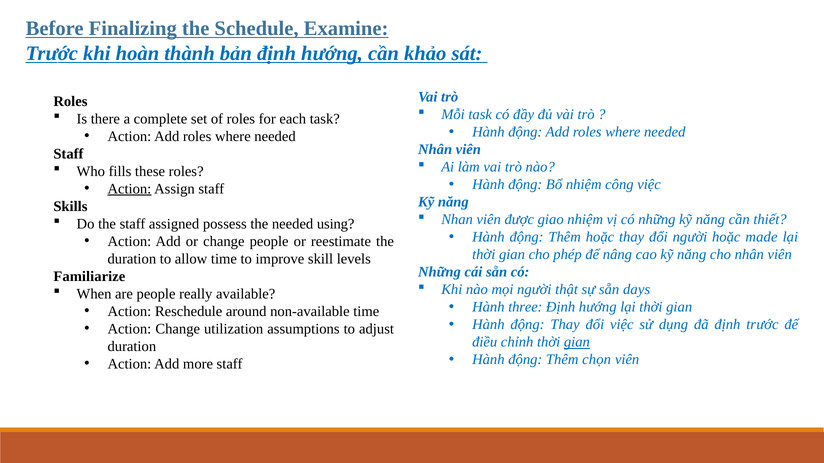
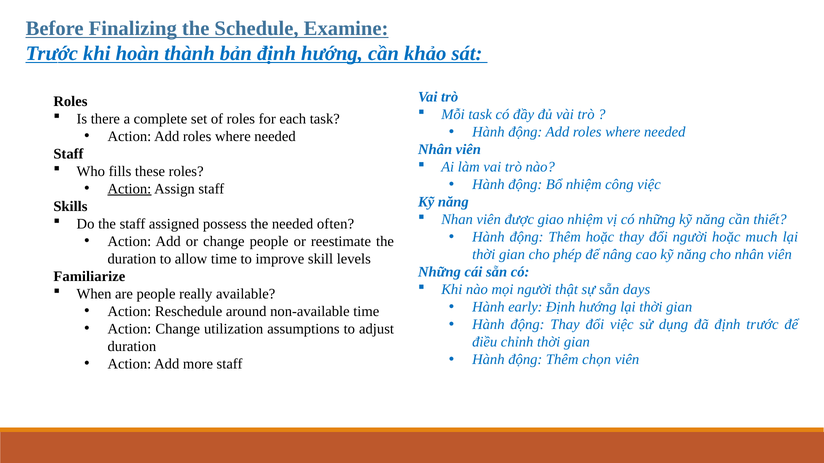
using: using -> often (336, 224)
made: made -> much (762, 237)
three: three -> early (525, 307)
gian underline: present -> none (577, 343)
